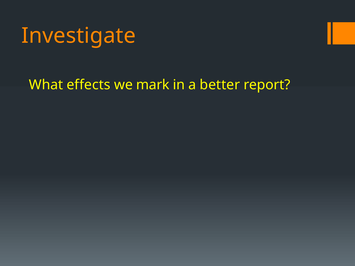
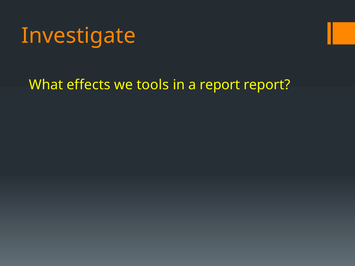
mark: mark -> tools (153, 85)
a better: better -> report (220, 85)
